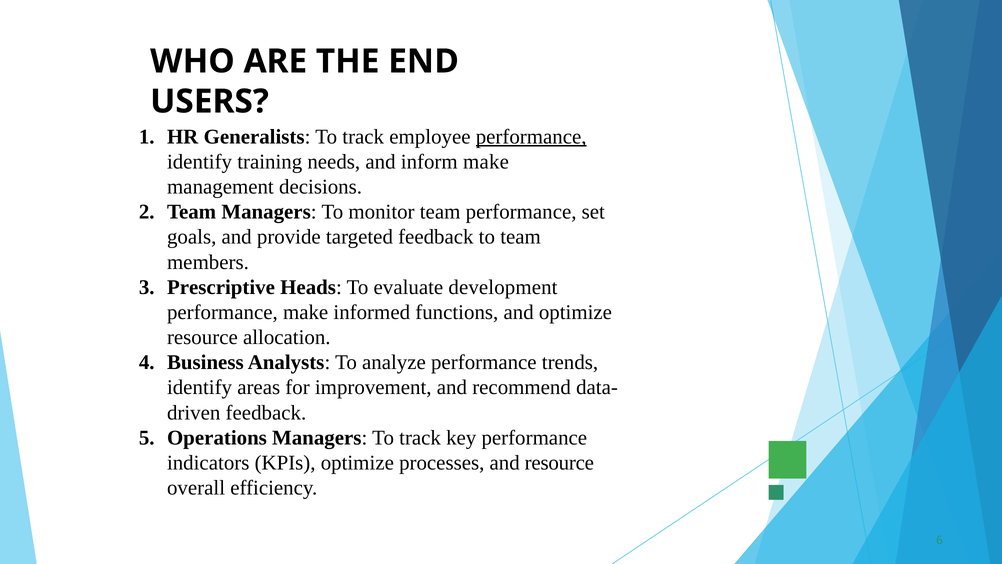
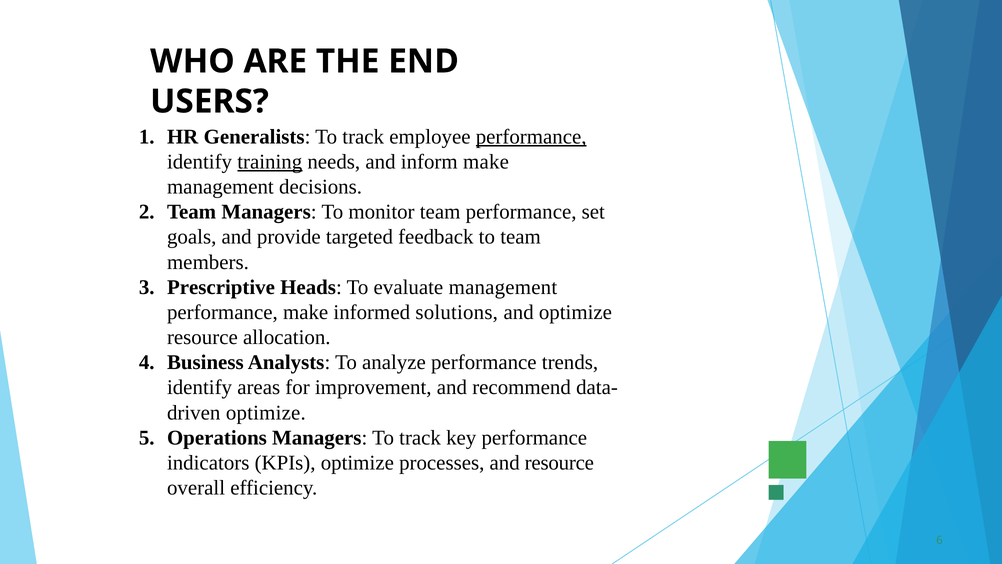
training underline: none -> present (270, 162)
evaluate development: development -> management (503, 287)
functions: functions -> solutions (457, 312)
feedback: feedback -> optimize (266, 412)
